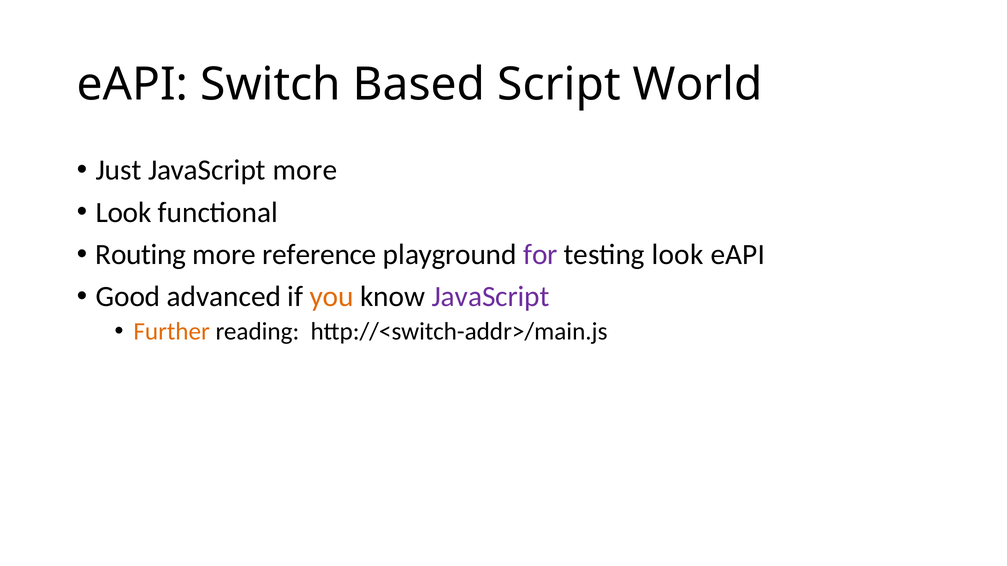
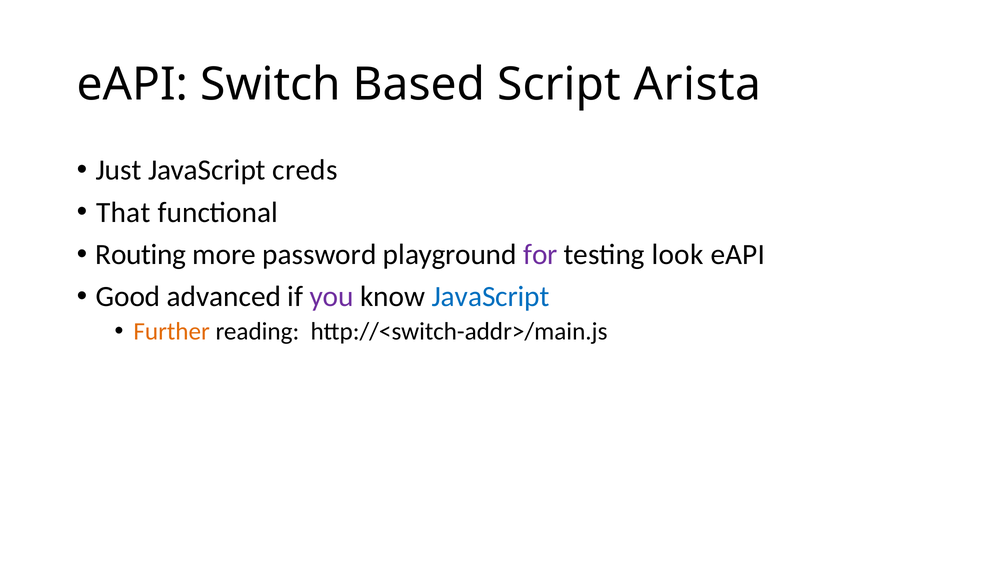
World: World -> Arista (697, 85)
JavaScript more: more -> creds (305, 170)
Look: Look -> That (123, 212)
reference: reference -> password (319, 255)
you colour: orange -> purple (332, 297)
JavaScript colour: purple -> blue (491, 297)
